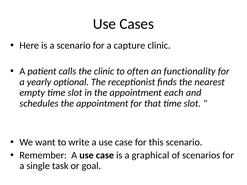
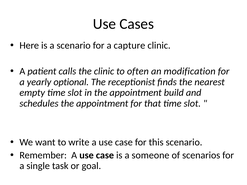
functionality: functionality -> modification (190, 71)
each: each -> build (174, 93)
graphical: graphical -> someone (151, 155)
